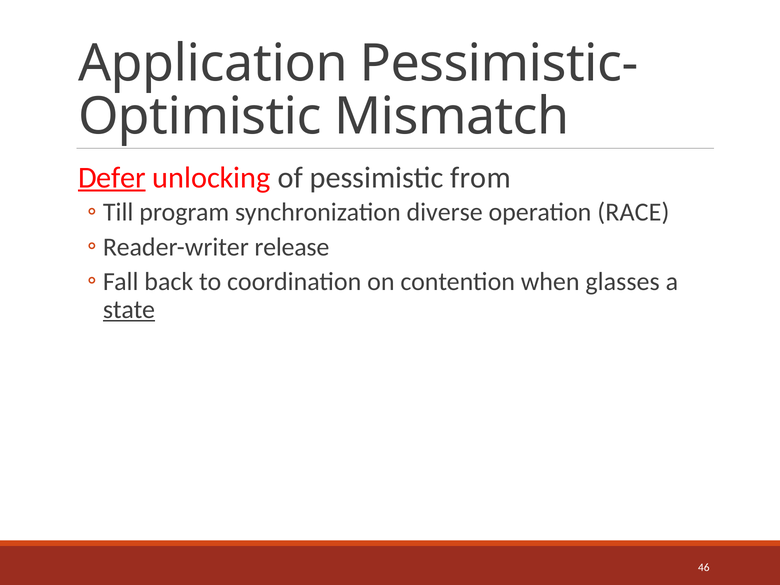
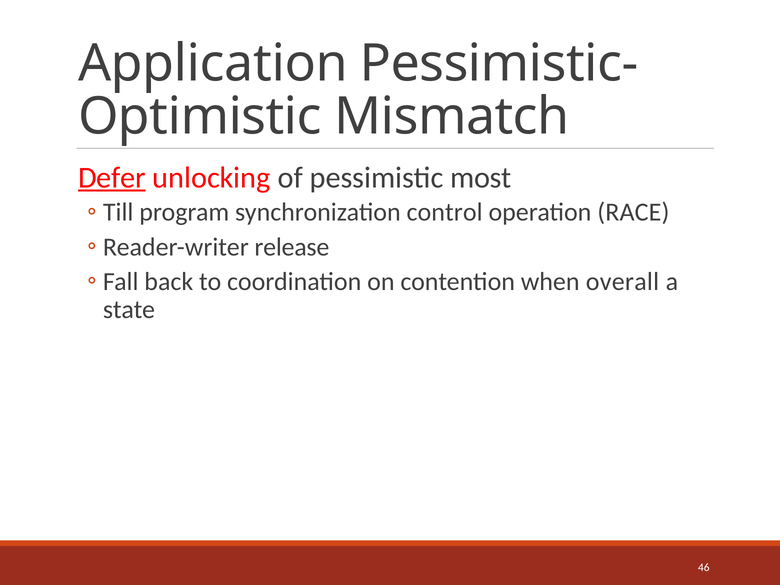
from: from -> most (481, 178)
diverse: diverse -> control (445, 212)
glasses: glasses -> overall (622, 282)
state underline: present -> none (129, 310)
